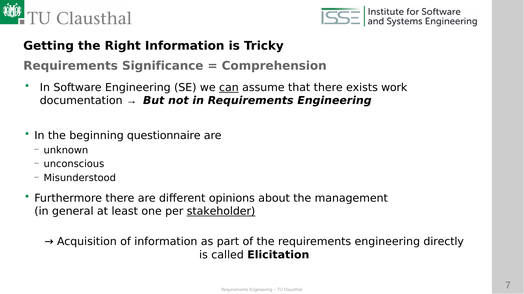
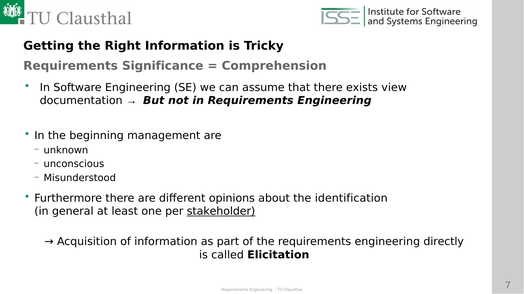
can underline: present -> none (229, 88)
work: work -> view (394, 88)
questionnaire: questionnaire -> management (164, 136)
management: management -> identification (351, 199)
